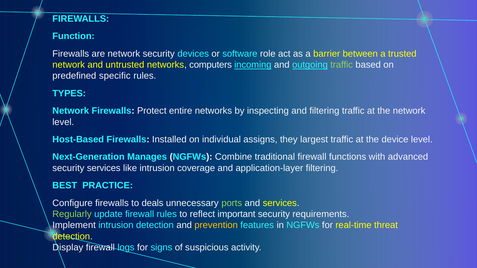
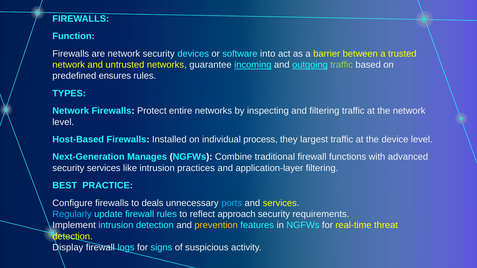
role: role -> into (268, 54)
computers: computers -> guarantee (210, 65)
specific: specific -> ensures (115, 76)
assigns: assigns -> process (260, 140)
coverage: coverage -> practices (196, 168)
ports colour: light green -> light blue (232, 203)
Regularly colour: light green -> light blue (72, 214)
important: important -> approach (237, 214)
